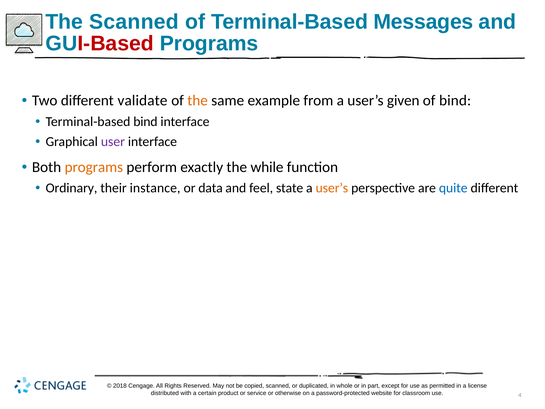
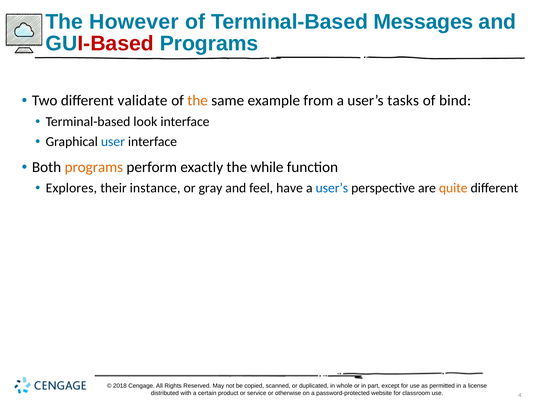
The Scanned: Scanned -> However (134, 22)
given: given -> tasks (403, 101)
Terminal-based bind: bind -> look (145, 121)
user colour: purple -> blue (113, 142)
Ordinary: Ordinary -> Explores (71, 188)
data: data -> gray (210, 188)
state: state -> have (290, 188)
user’s colour: orange -> blue (332, 188)
quite colour: blue -> orange (453, 188)
